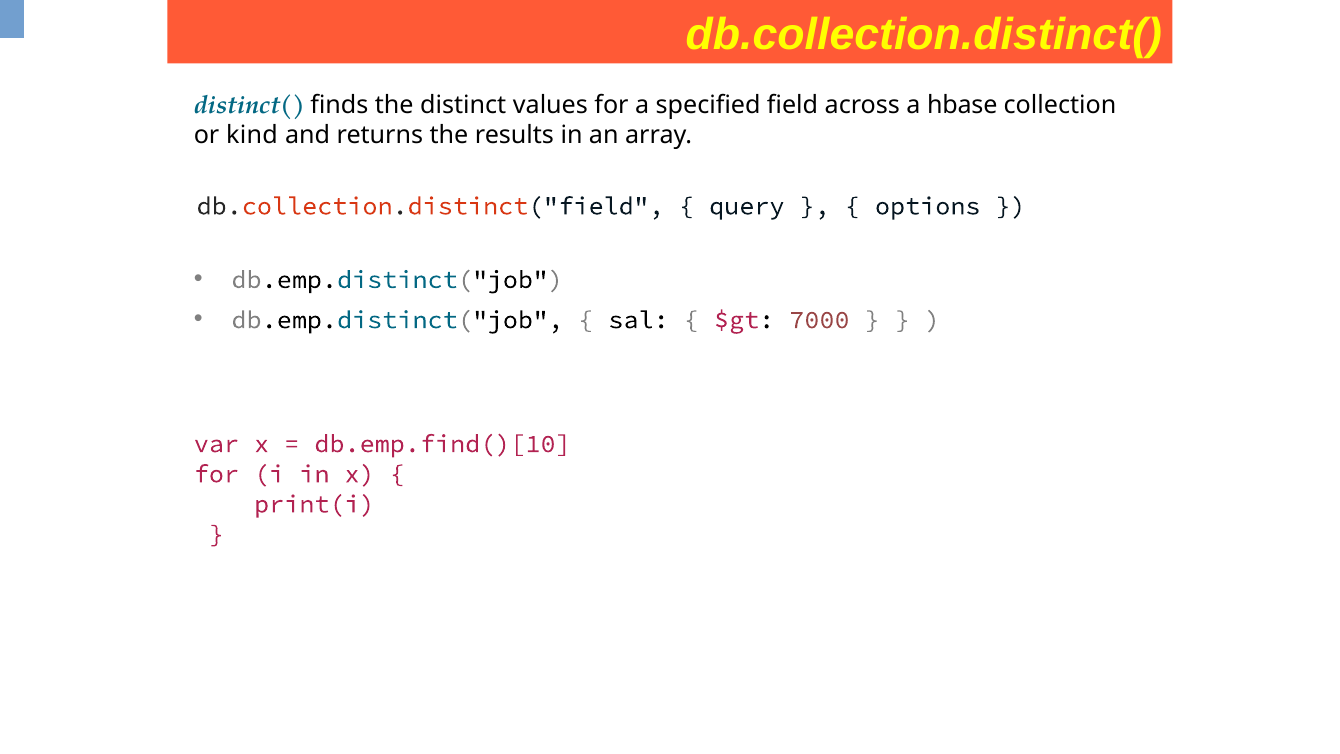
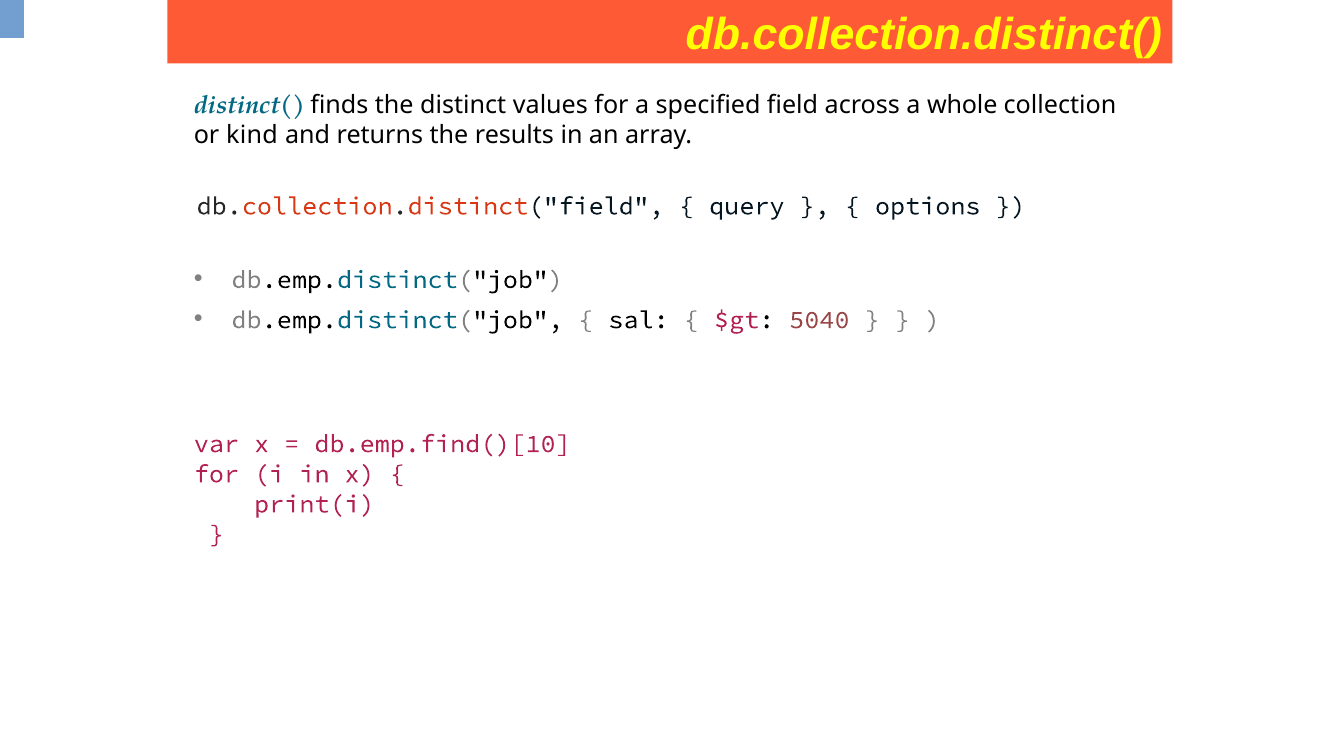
hbase: hbase -> whole (962, 106)
7000: 7000 -> 5040 (819, 320)
